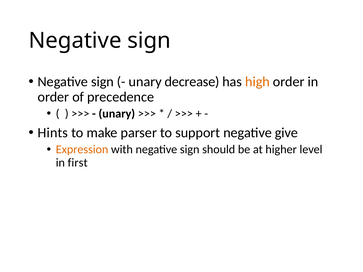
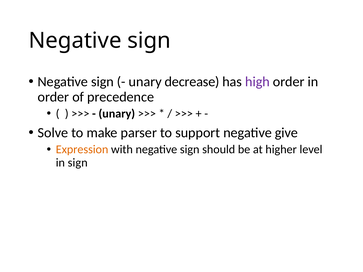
high colour: orange -> purple (257, 82)
Hints: Hints -> Solve (53, 133)
in first: first -> sign (78, 163)
